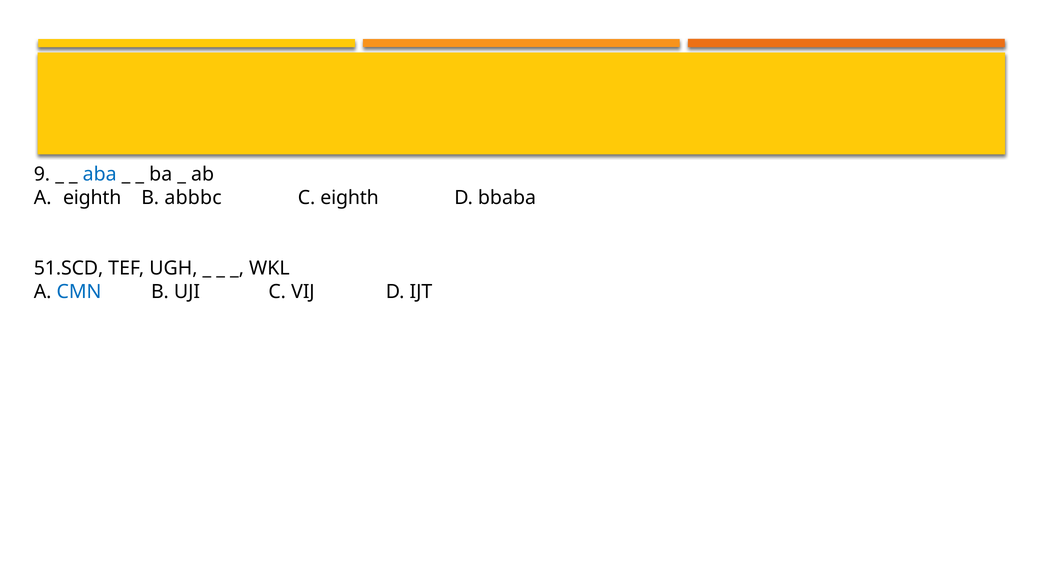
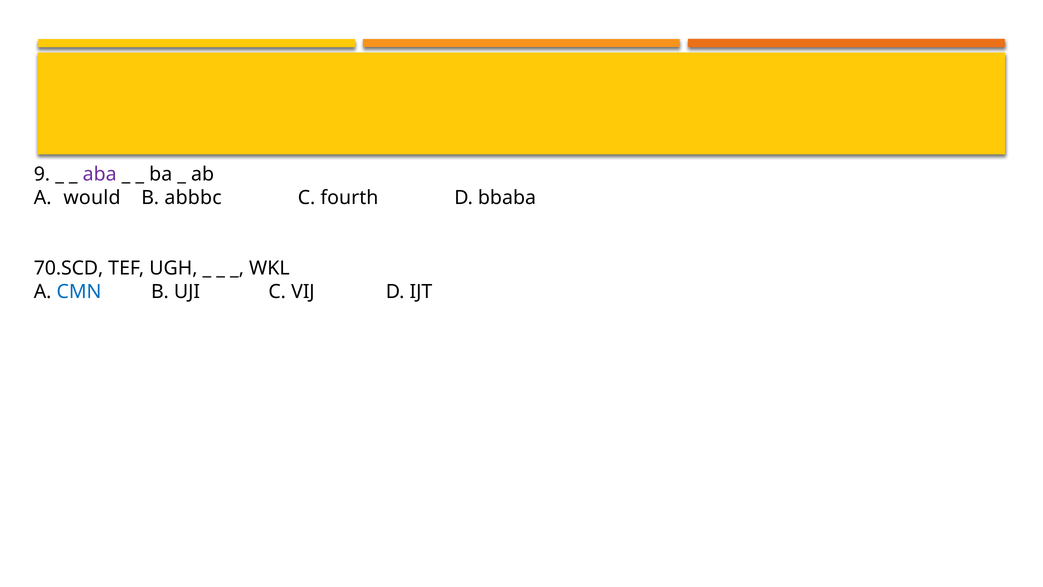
aba colour: blue -> purple (100, 174)
A eighth: eighth -> would (92, 198)
C eighth: eighth -> fourth (349, 198)
51.SCD: 51.SCD -> 70.SCD (69, 268)
